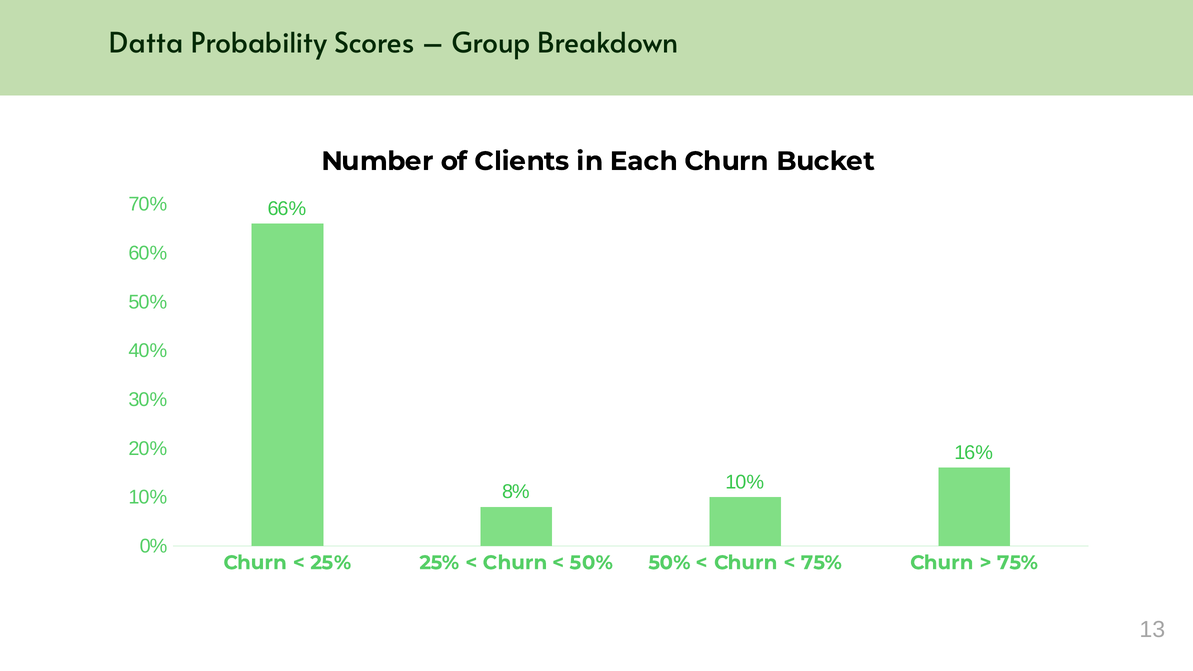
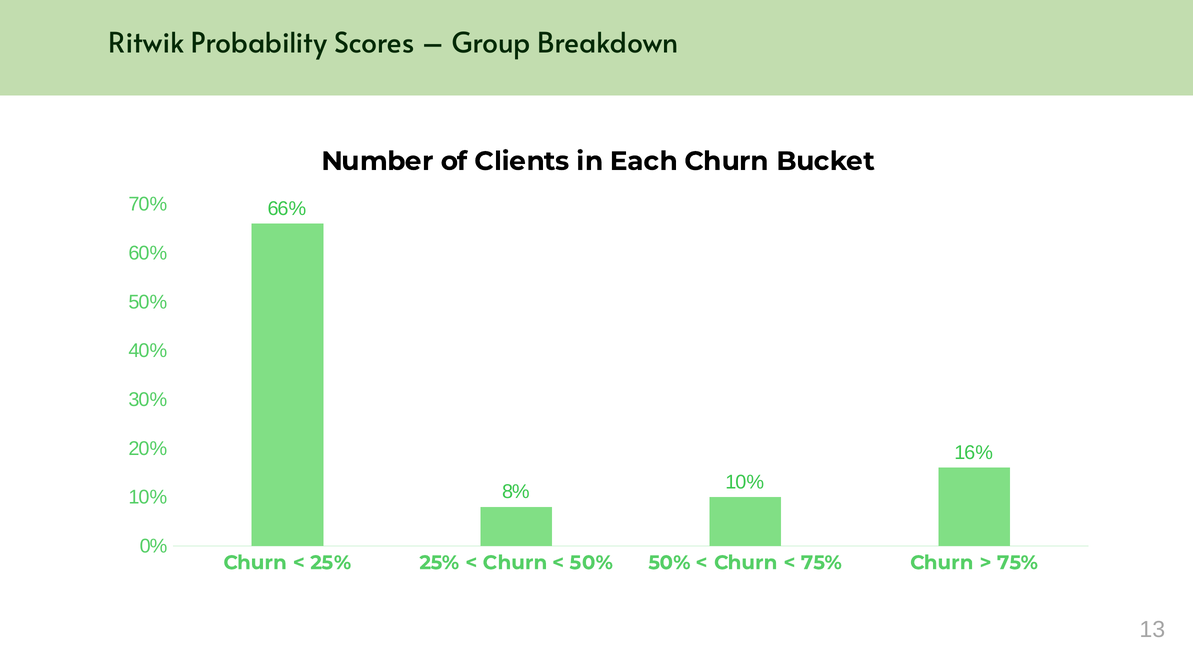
Datta: Datta -> Ritwik (146, 43)
